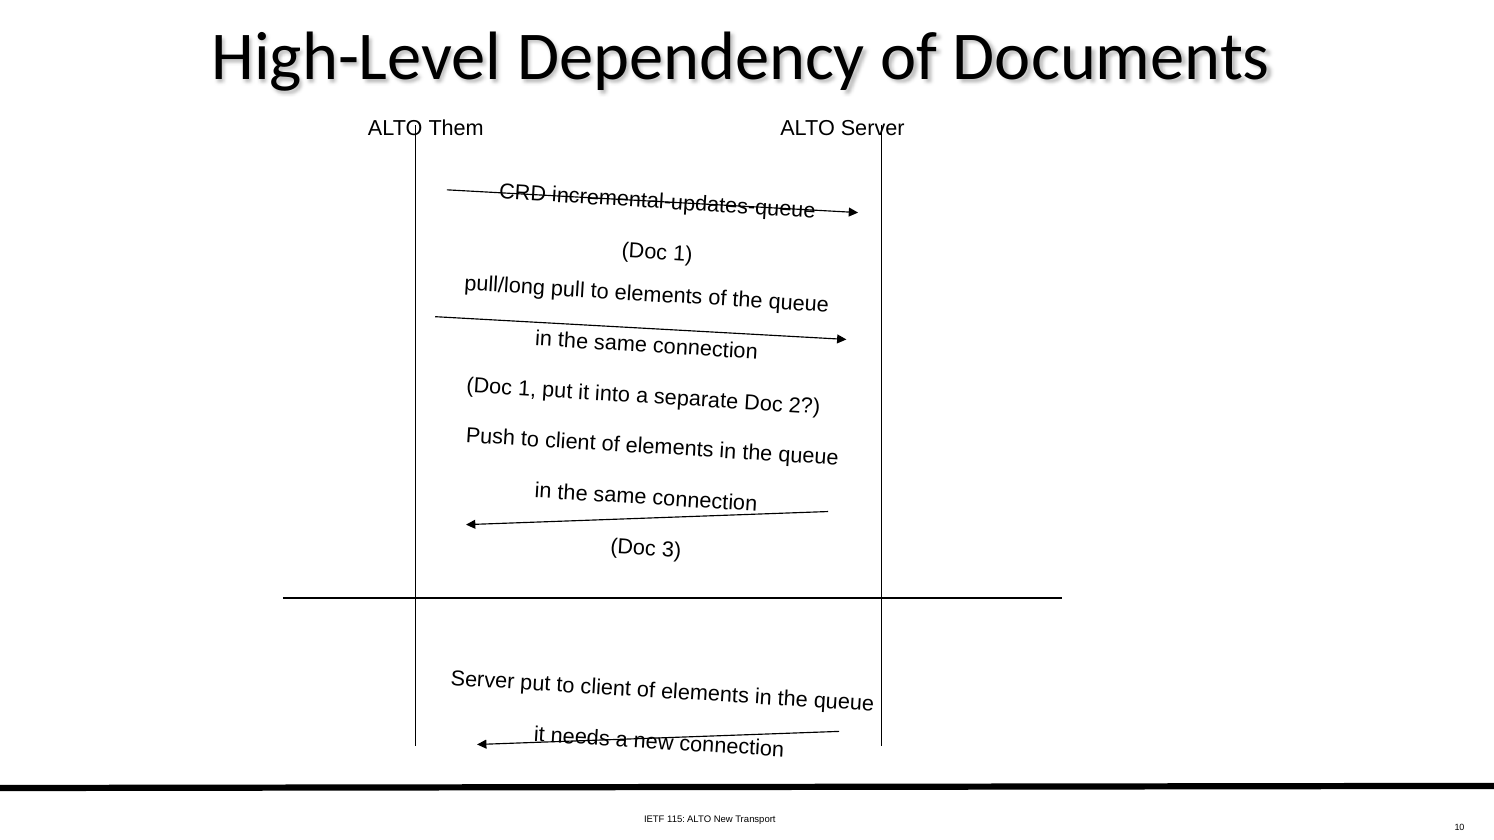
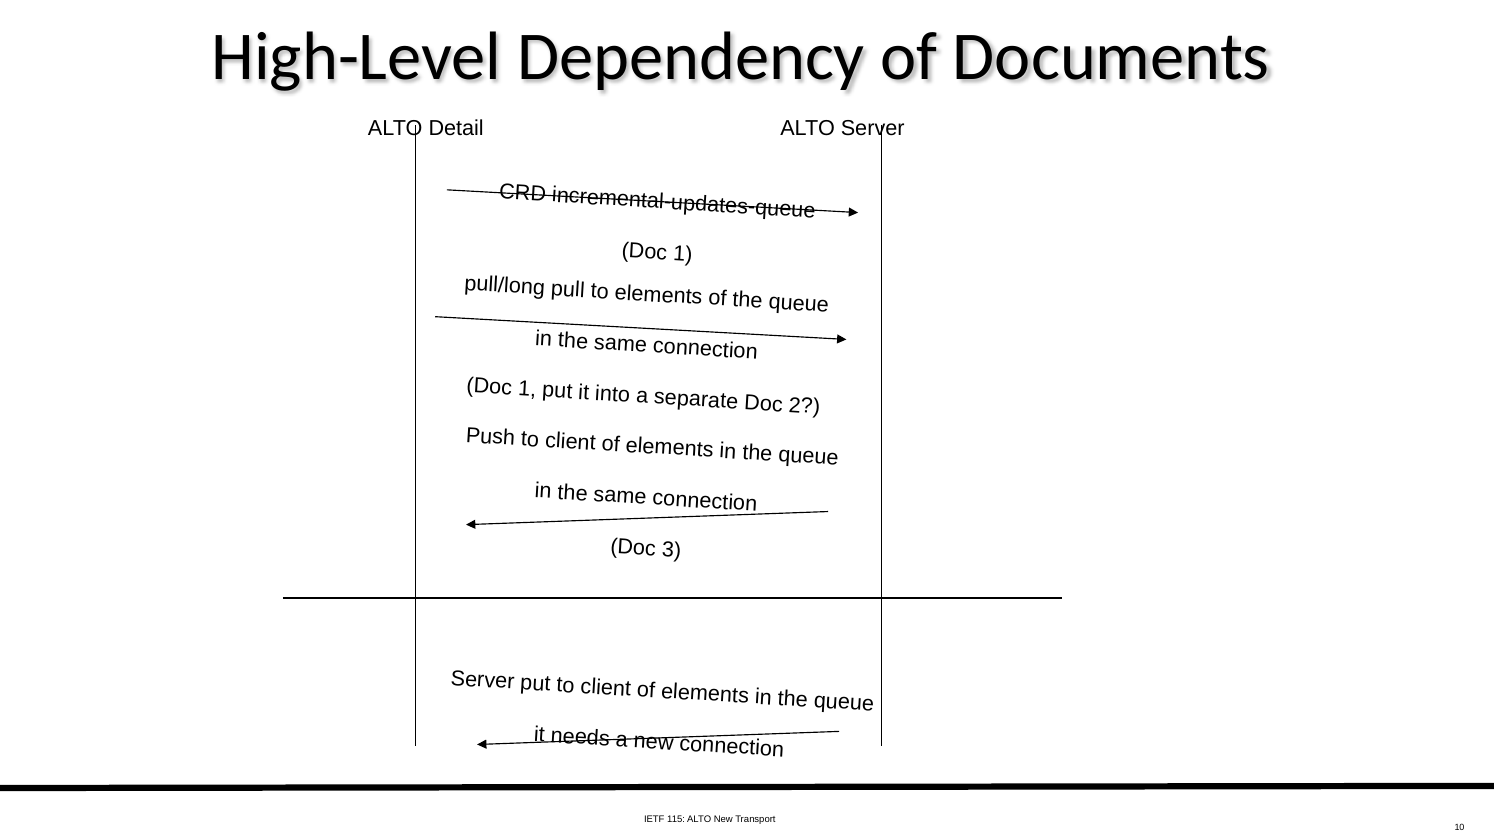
Them: Them -> Detail (456, 129)
